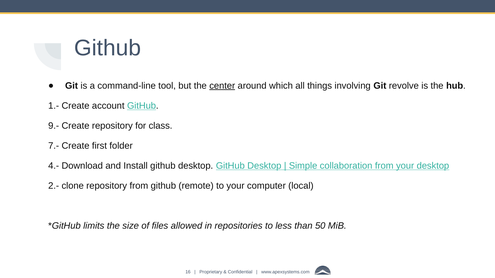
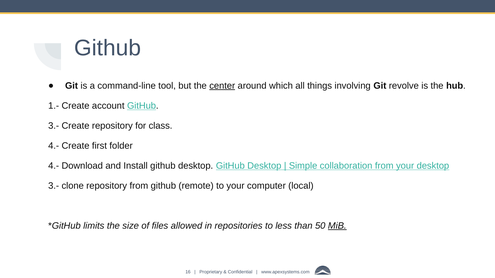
9.-: 9.- -> 3.- (54, 126)
7.-: 7.- -> 4.- (54, 146)
2.-: 2.- -> 3.- (54, 186)
MiB underline: none -> present (337, 226)
